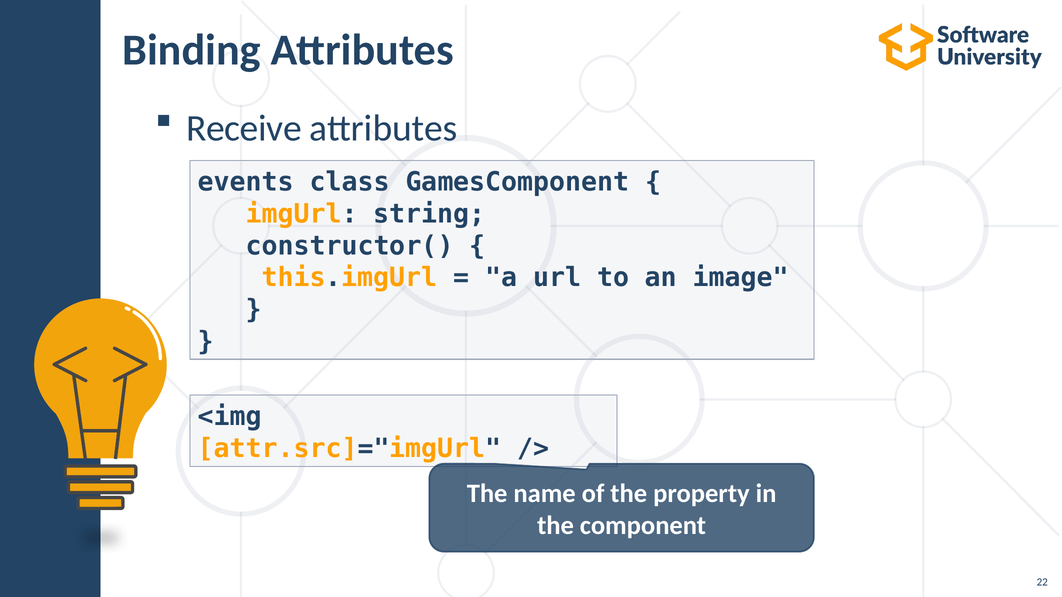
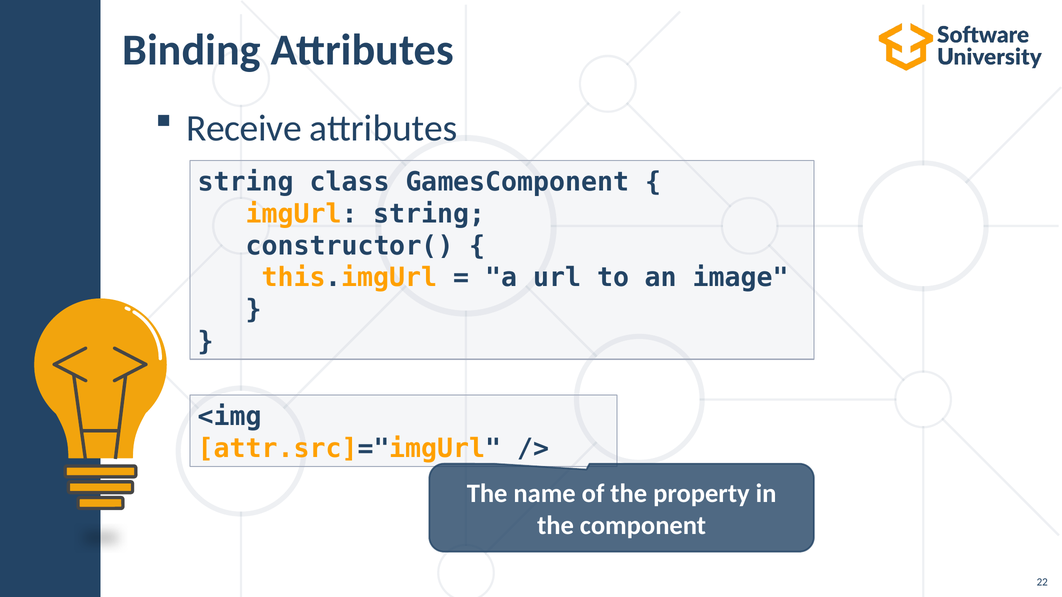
events: events -> string (246, 182)
